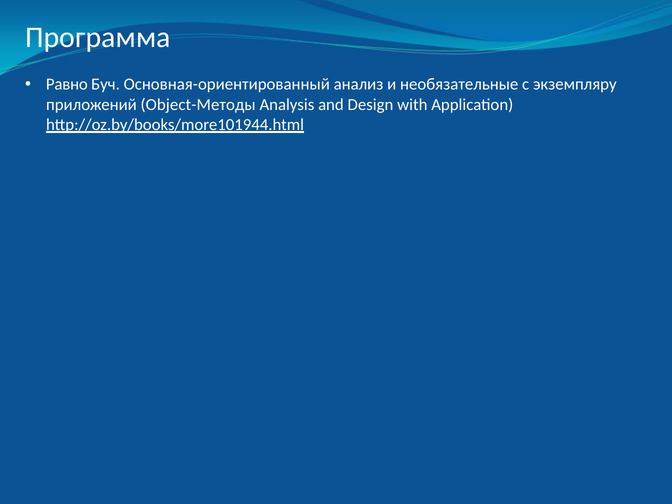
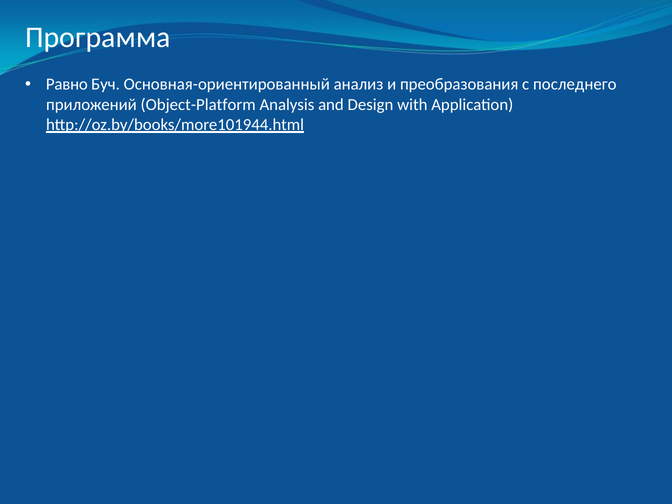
необязательные: необязательные -> преобразования (459, 84)
экземпляру: экземпляру -> последнего (575, 84)
Object-Методы: Object-Методы -> Object-Platform (198, 105)
